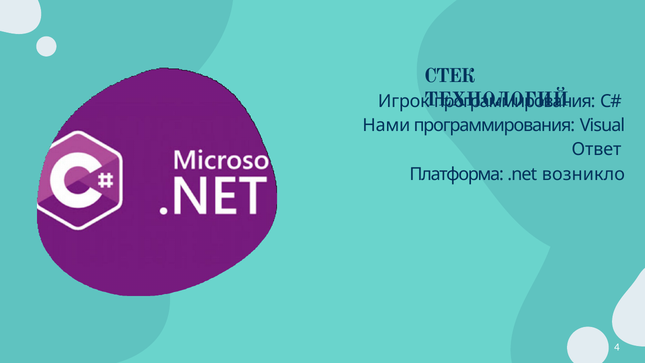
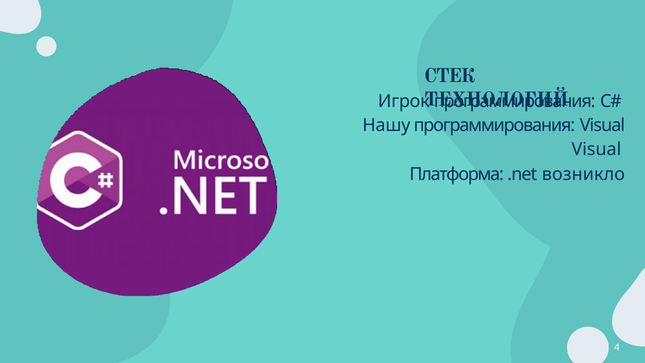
Нами: Нами -> Нашу (386, 125)
Ответ: Ответ -> Visual (596, 149)
